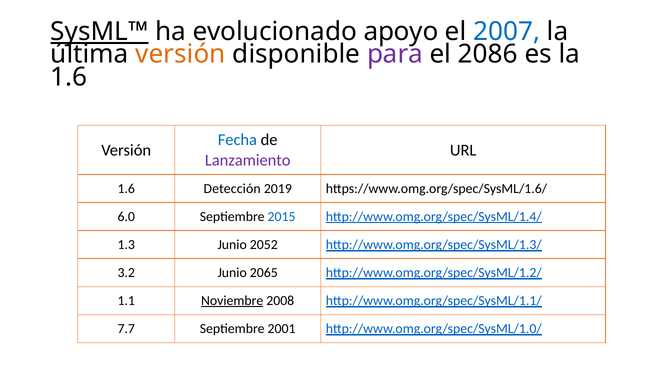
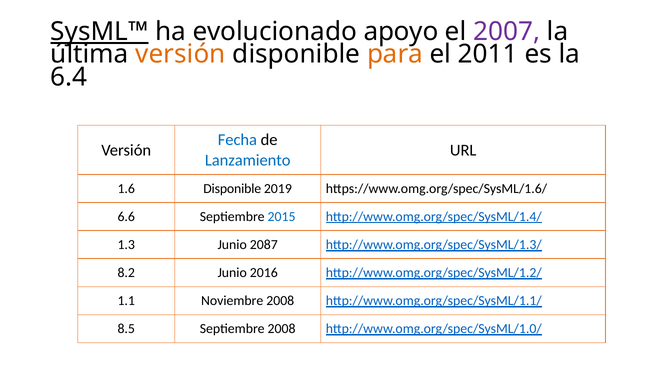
2007 colour: blue -> purple (507, 32)
para colour: purple -> orange (395, 54)
2086: 2086 -> 2011 (488, 54)
1.6: 1.6 -> 6.4 (69, 77)
Lanzamiento colour: purple -> blue (248, 160)
1.6 Detección: Detección -> Disponible (232, 189)
6.0: 6.0 -> 6.6 (126, 217)
2052: 2052 -> 2087 (264, 245)
3.2: 3.2 -> 8.2 (126, 273)
2065: 2065 -> 2016 (264, 273)
Noviembre underline: present -> none (232, 301)
7.7: 7.7 -> 8.5 (126, 329)
Septiembre 2001: 2001 -> 2008 (282, 329)
